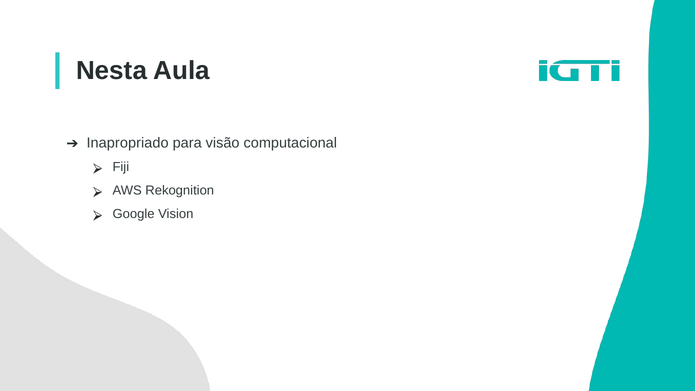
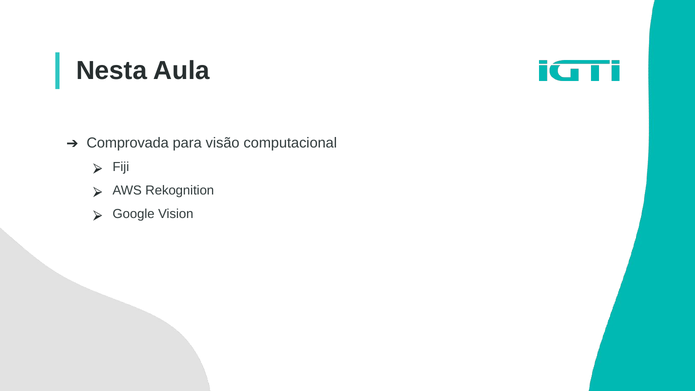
Inapropriado: Inapropriado -> Comprovada (128, 143)
